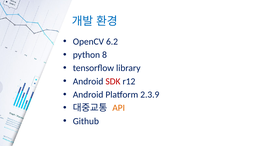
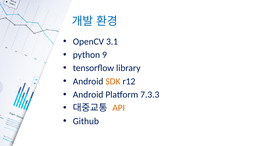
6.2: 6.2 -> 3.1 (112, 42)
8: 8 -> 9 (105, 55)
SDK colour: red -> orange (113, 81)
2.3.9: 2.3.9 -> 7.3.3 (150, 95)
